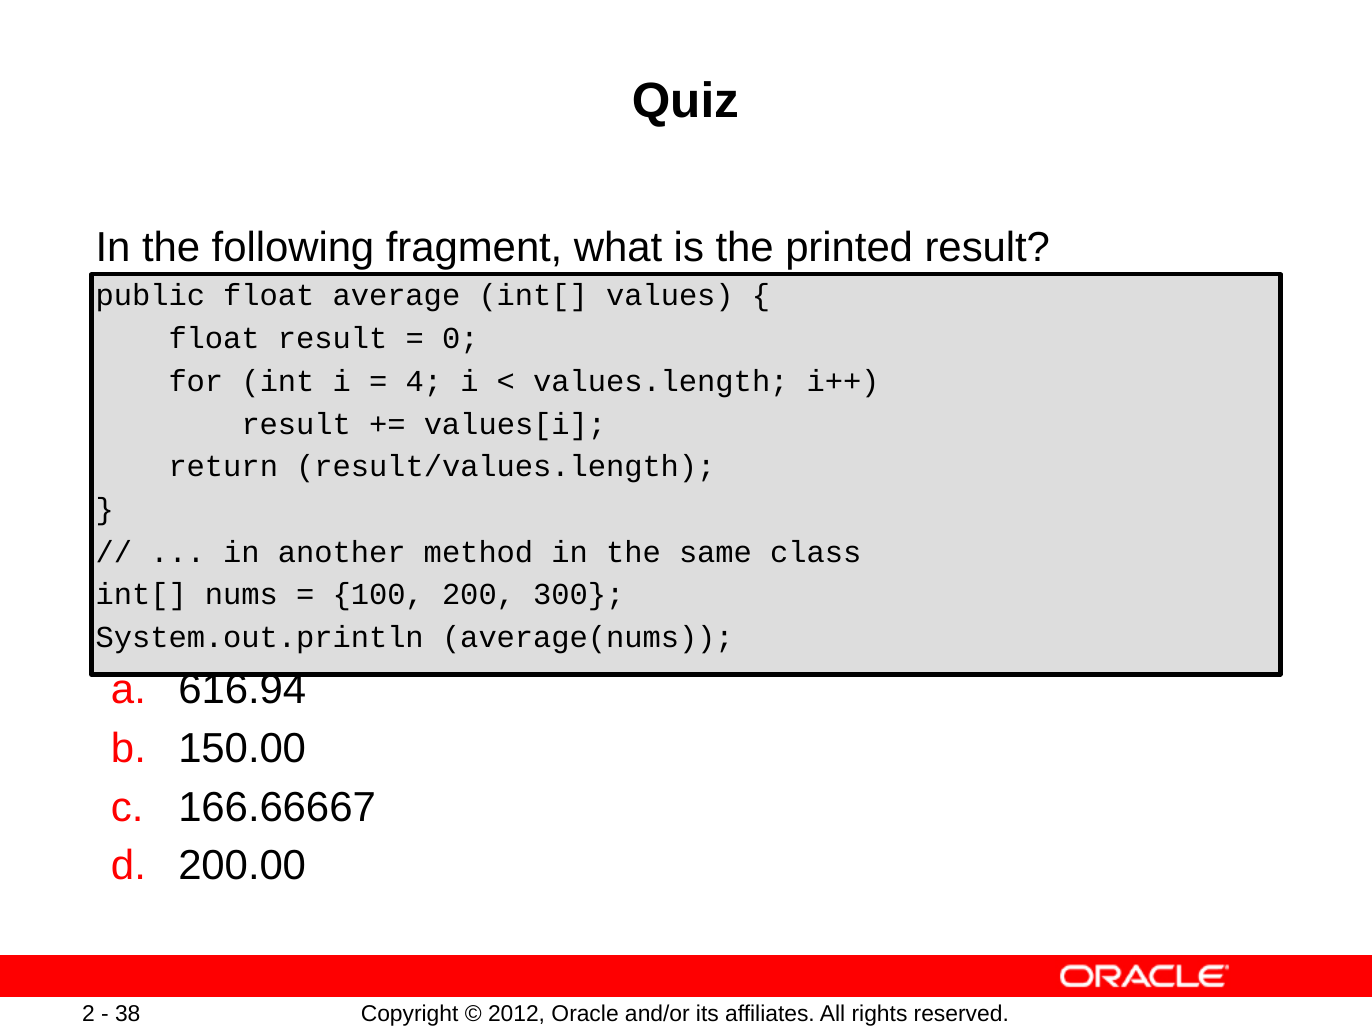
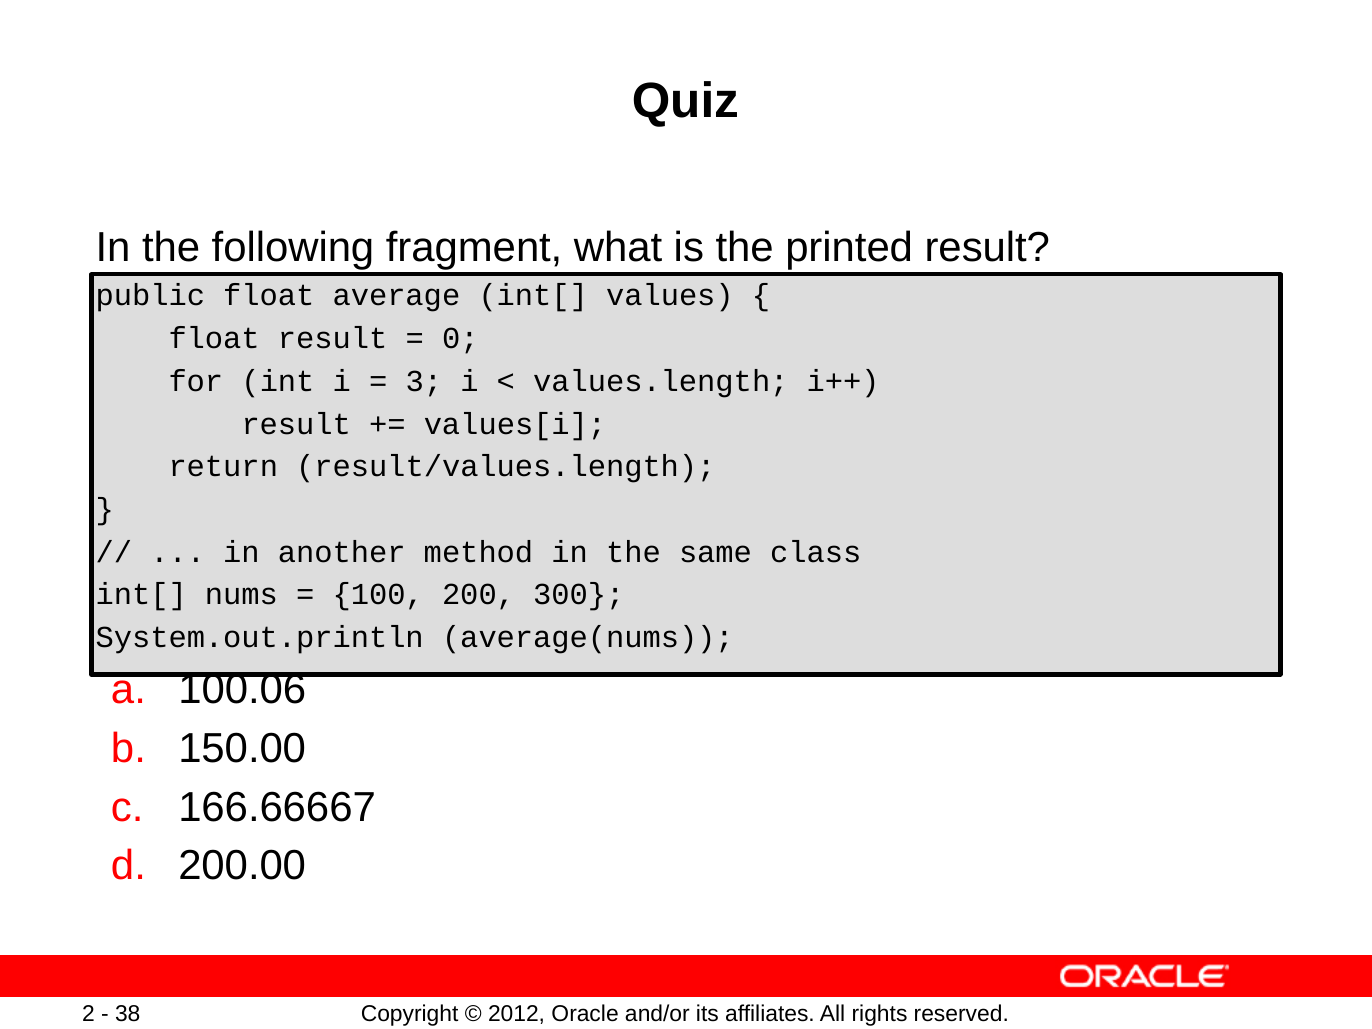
4: 4 -> 3 (424, 381)
616.94: 616.94 -> 100.06 (242, 690)
